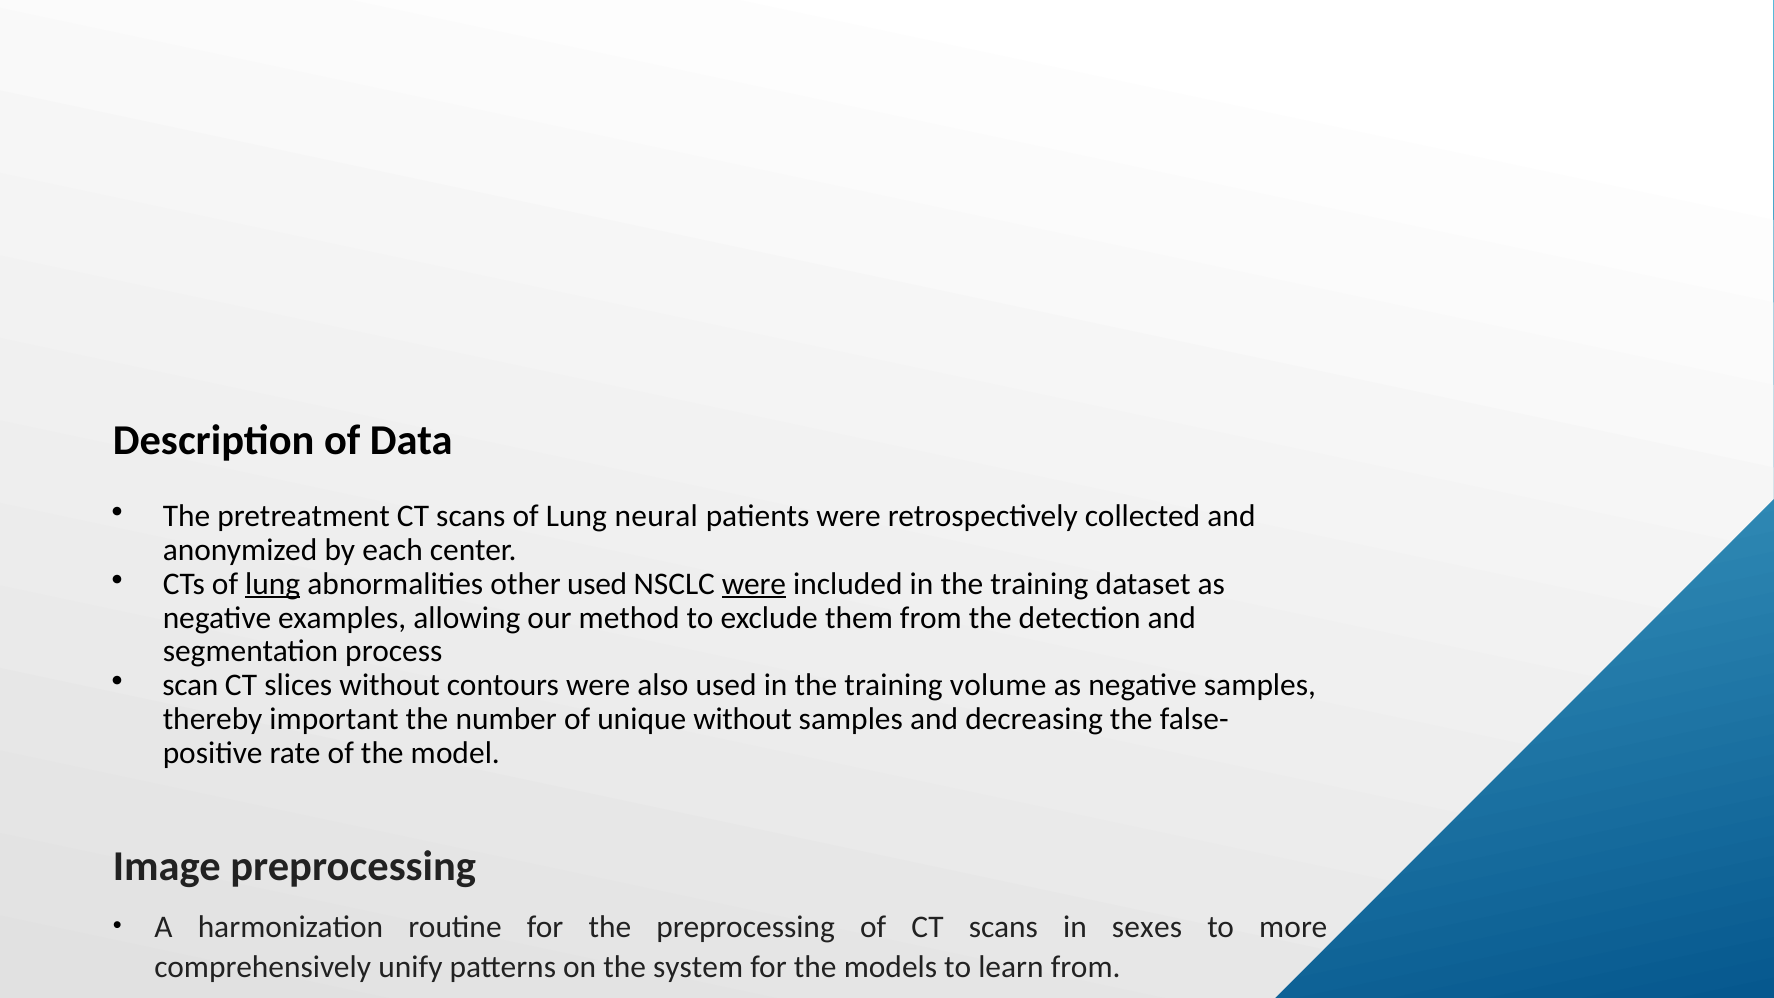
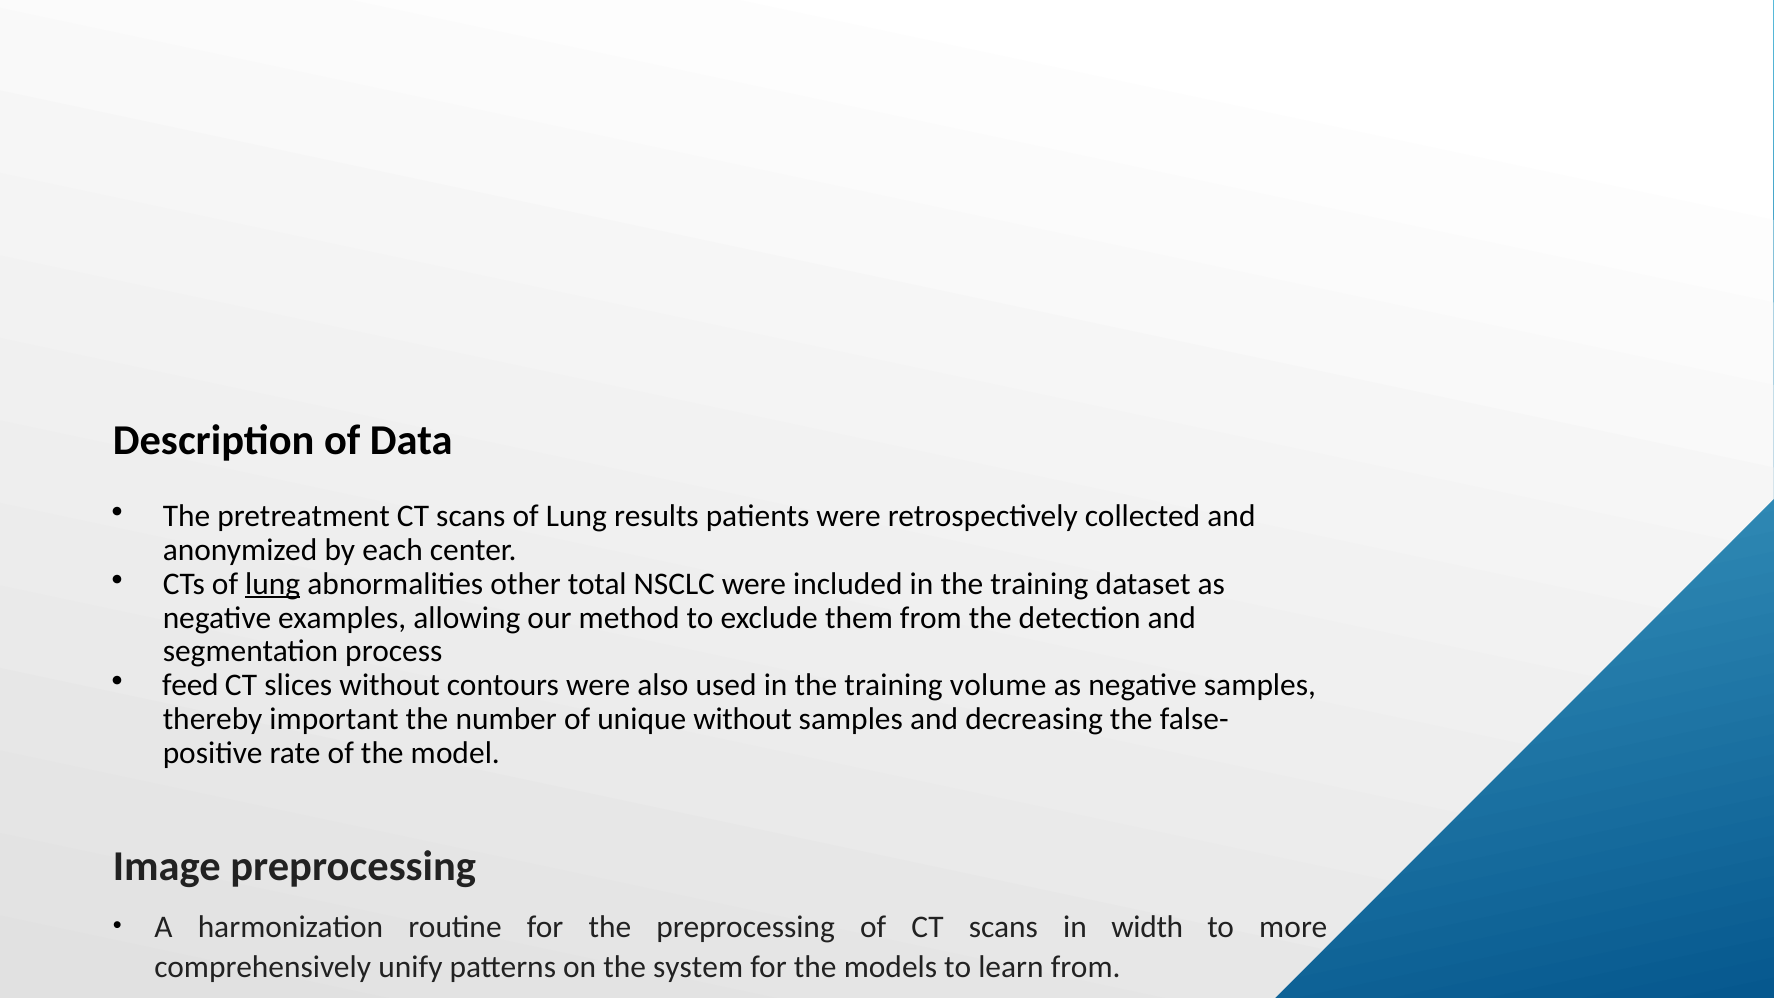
neural: neural -> results (656, 516)
other used: used -> total (597, 584)
were underline: present -> none (754, 584)
scan: scan -> feed (190, 685)
sexes: sexes -> width (1147, 927)
